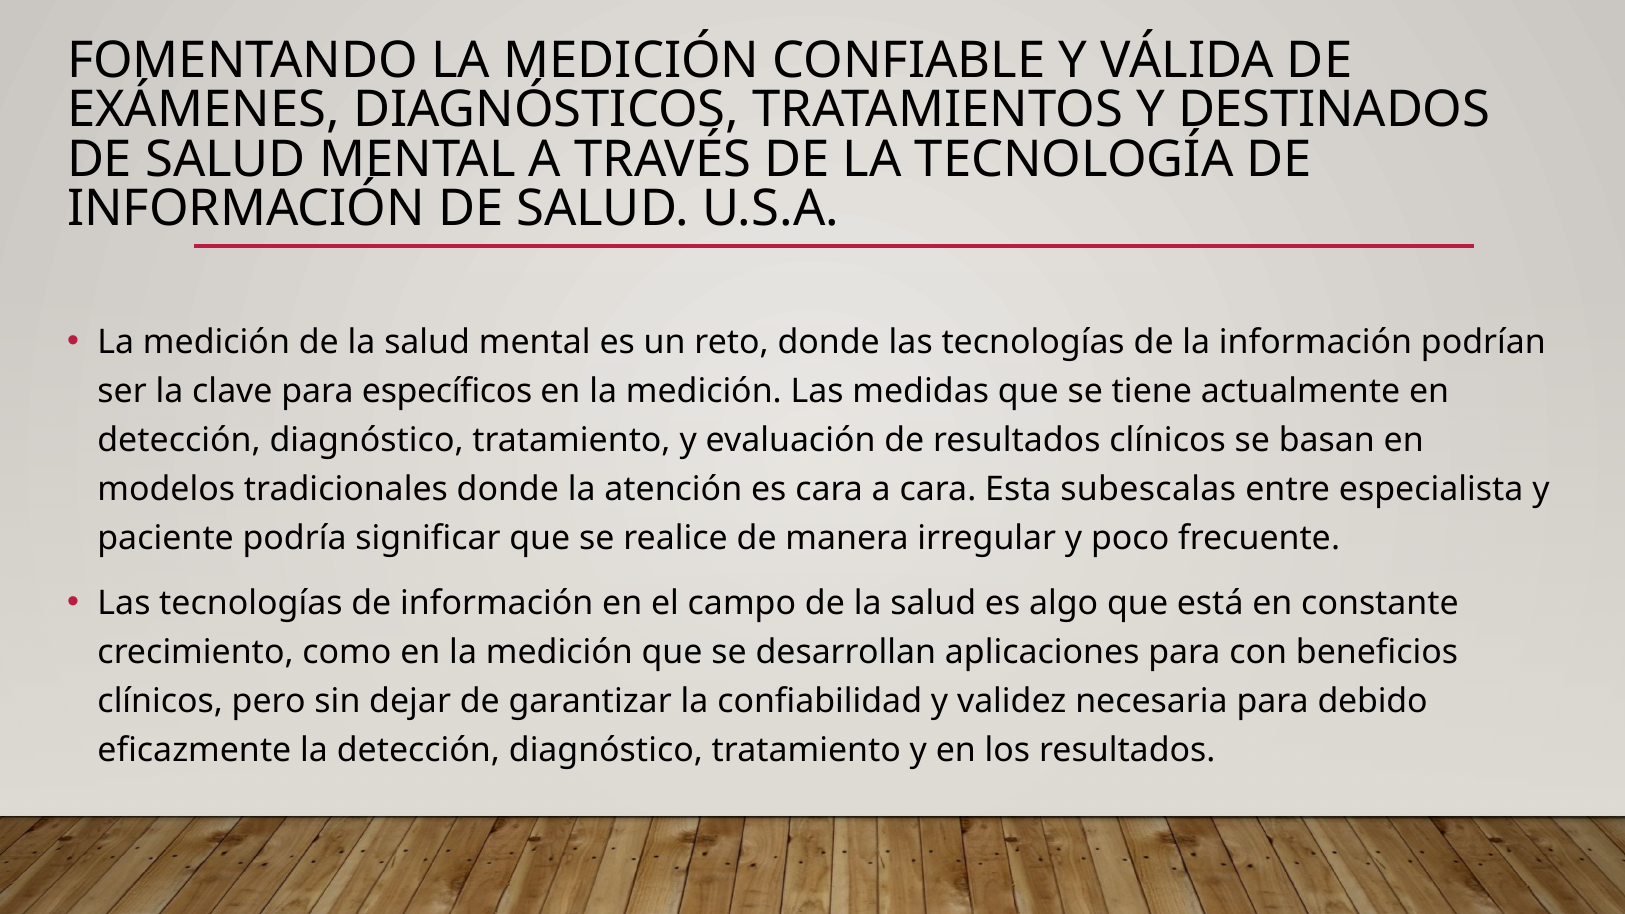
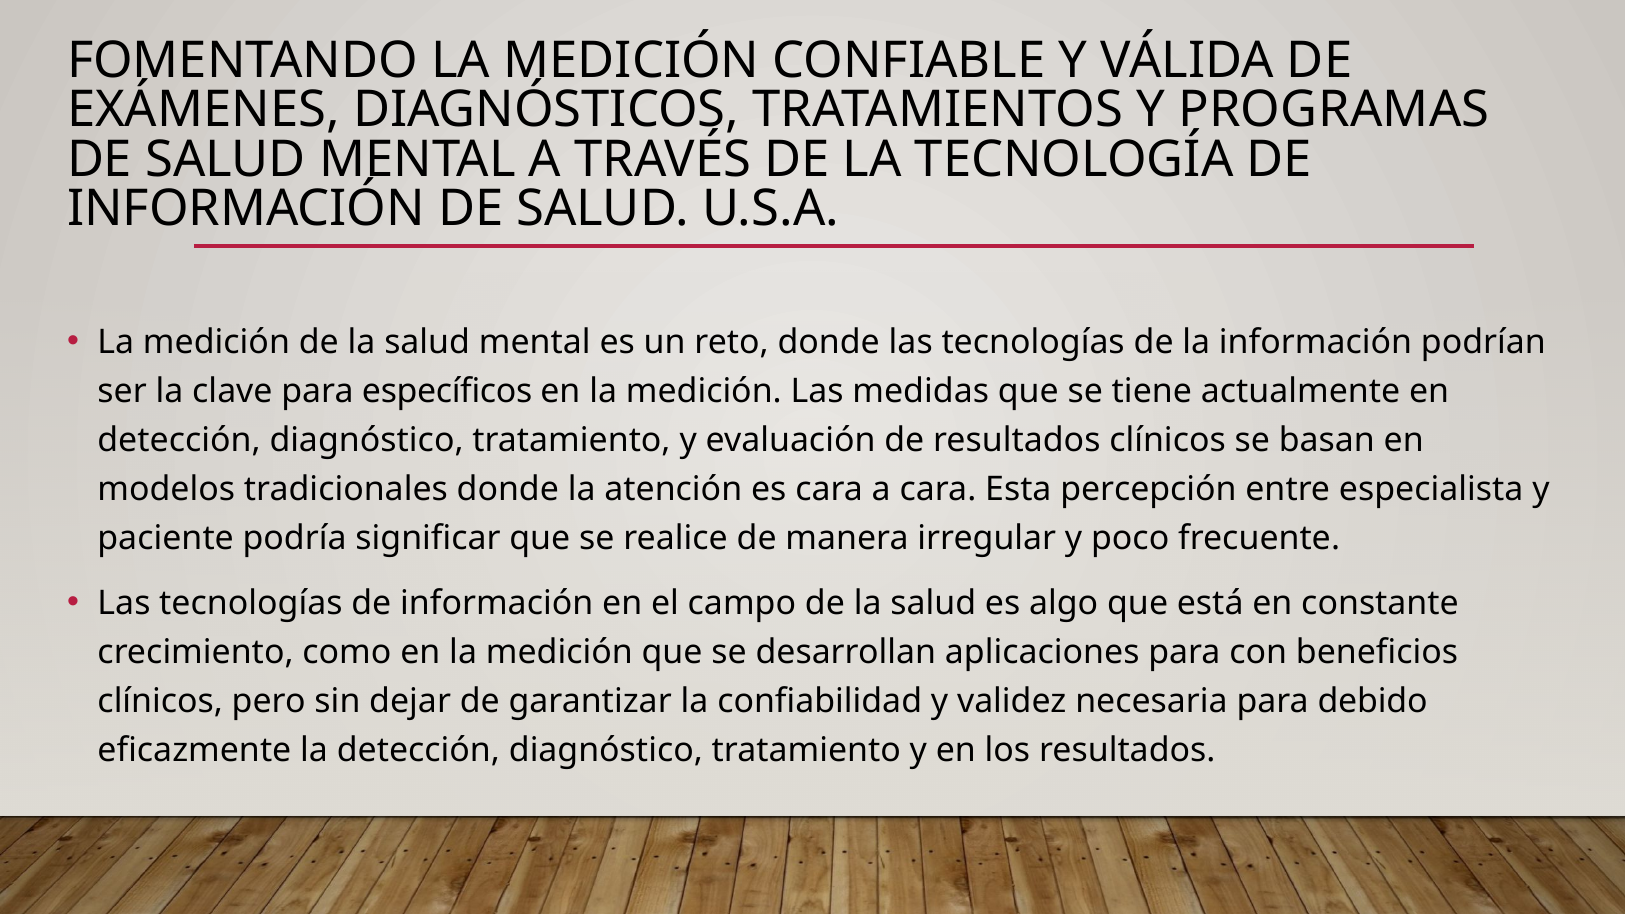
DESTINADOS: DESTINADOS -> PROGRAMAS (1334, 110)
subescalas: subescalas -> percepción (1148, 489)
